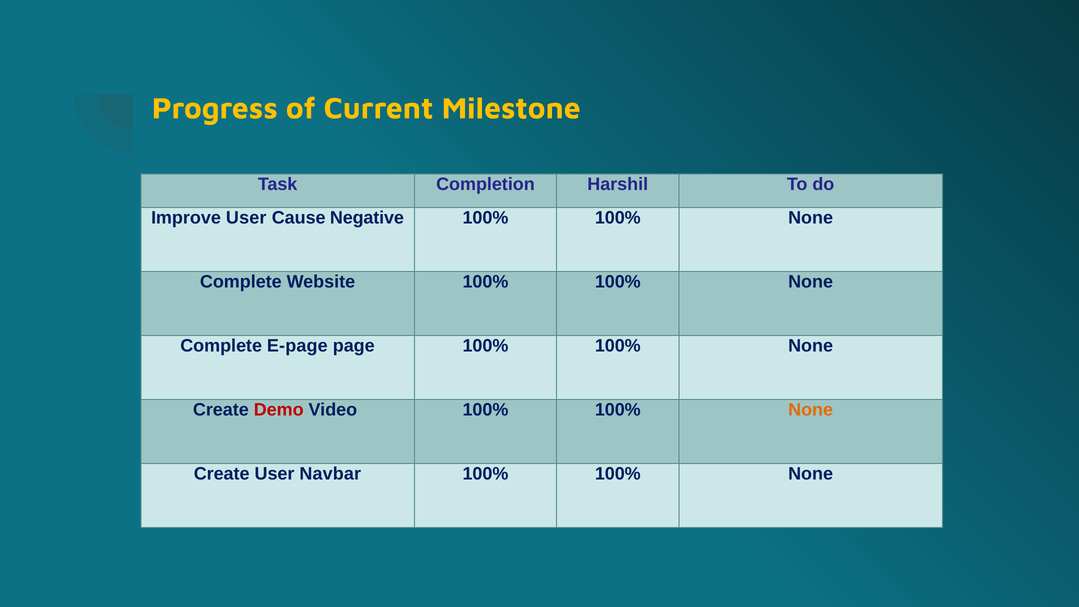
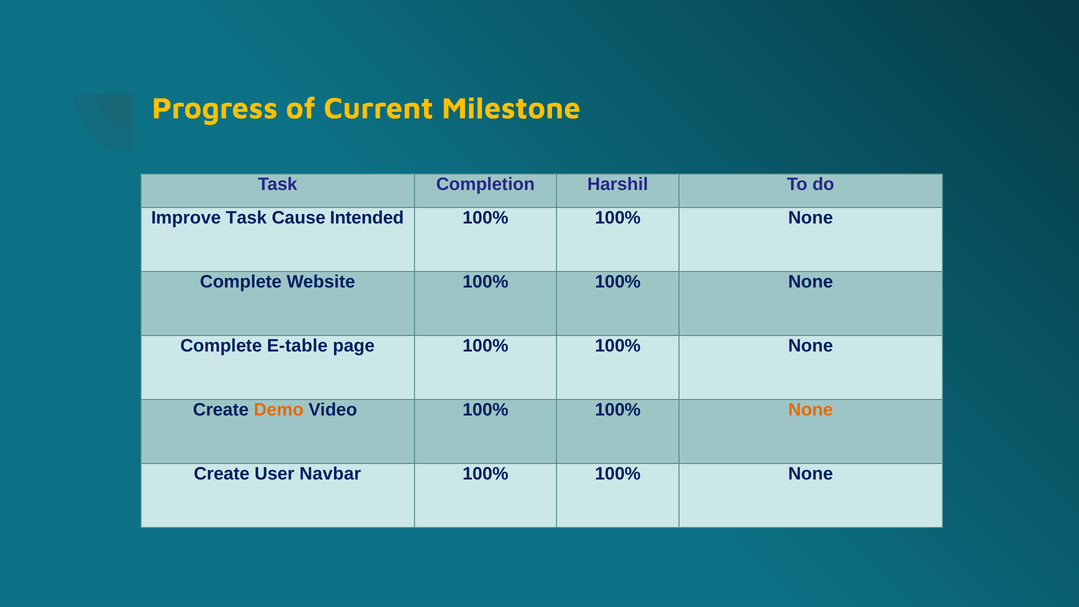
Improve User: User -> Task (246, 218)
Negative: Negative -> Intended (367, 218)
E-page: E-page -> E-table (297, 346)
Demo colour: red -> orange (279, 410)
